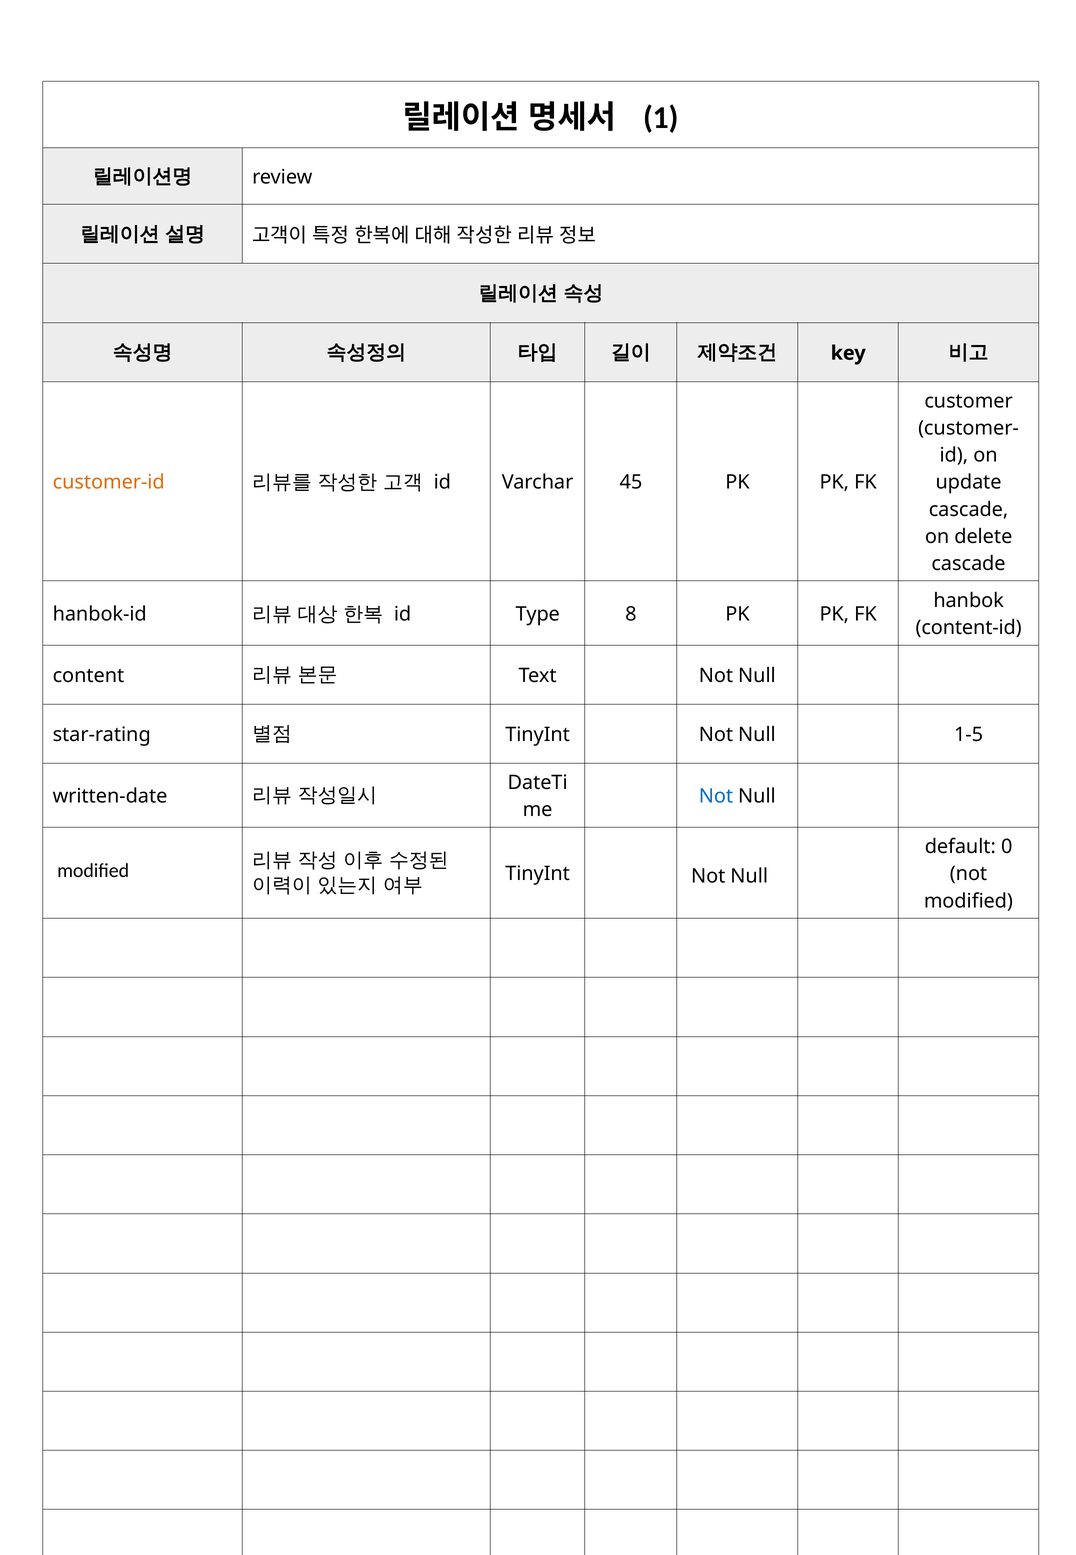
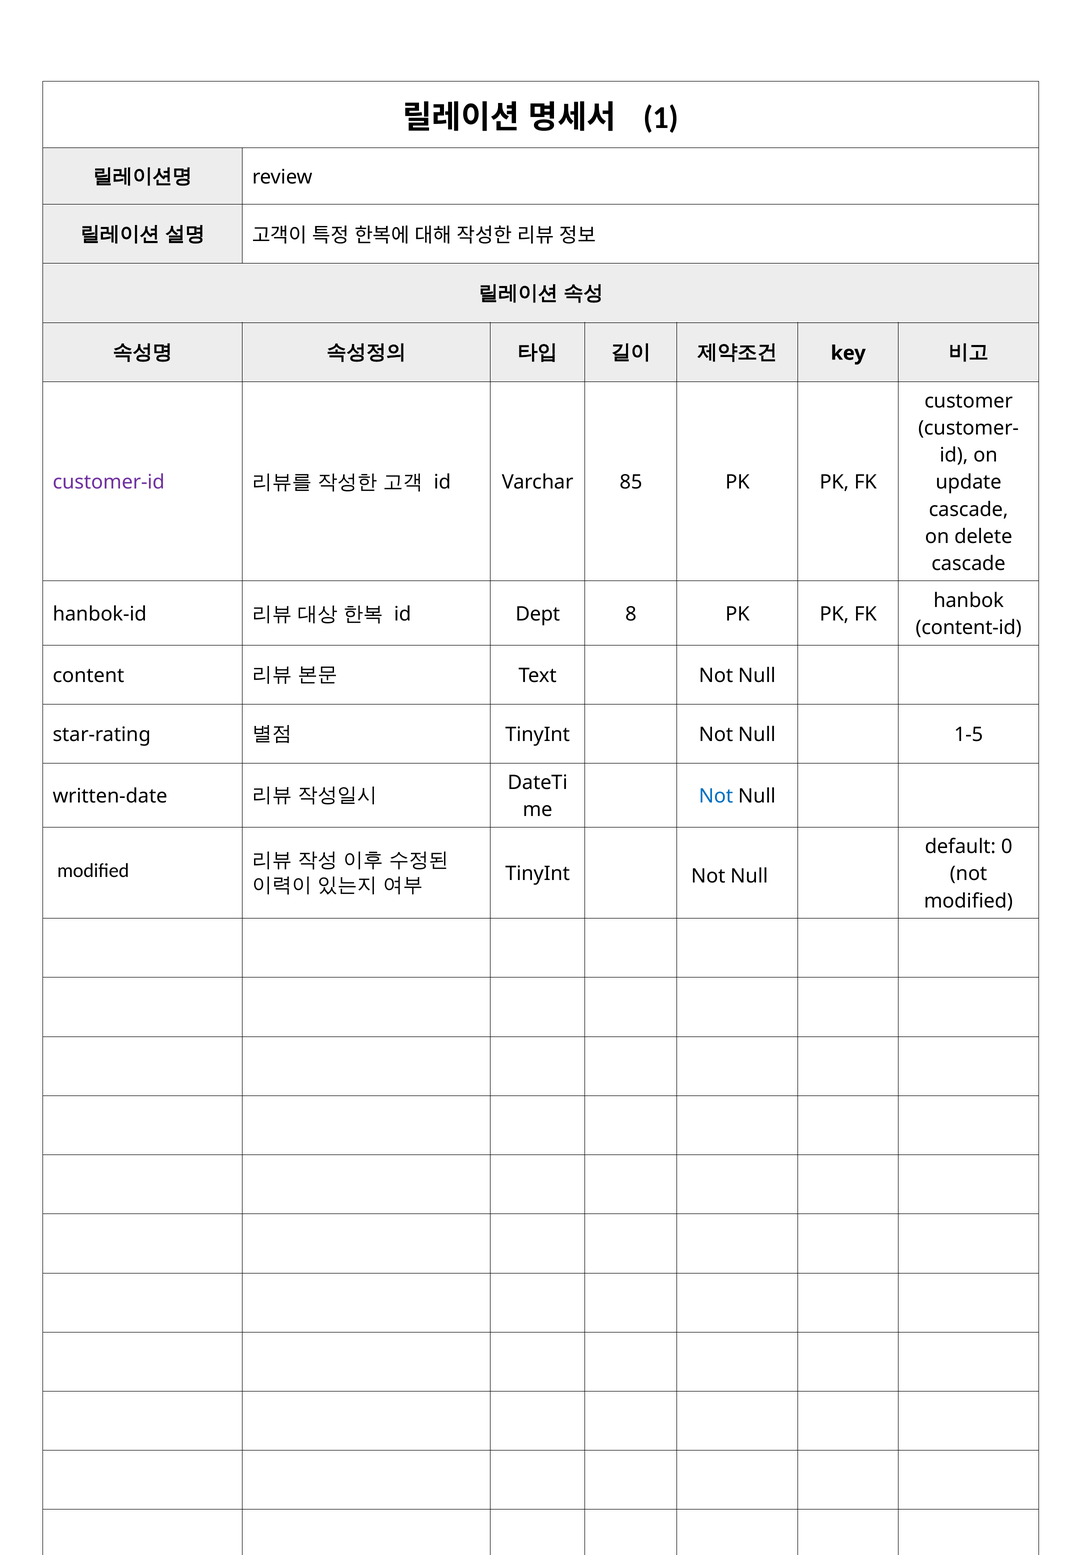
customer-id colour: orange -> purple (109, 482)
45: 45 -> 85 (631, 482)
Type: Type -> Dept (538, 614)
